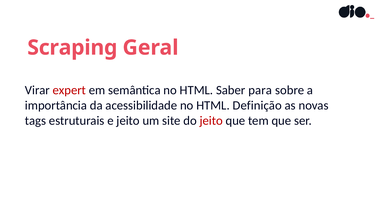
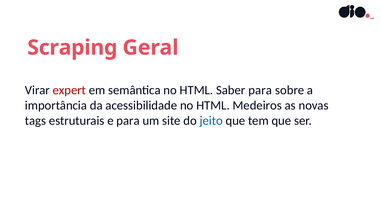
Definição: Definição -> Medeiros (257, 105)
e jeito: jeito -> para (128, 120)
jeito colour: red -> blue (211, 120)
